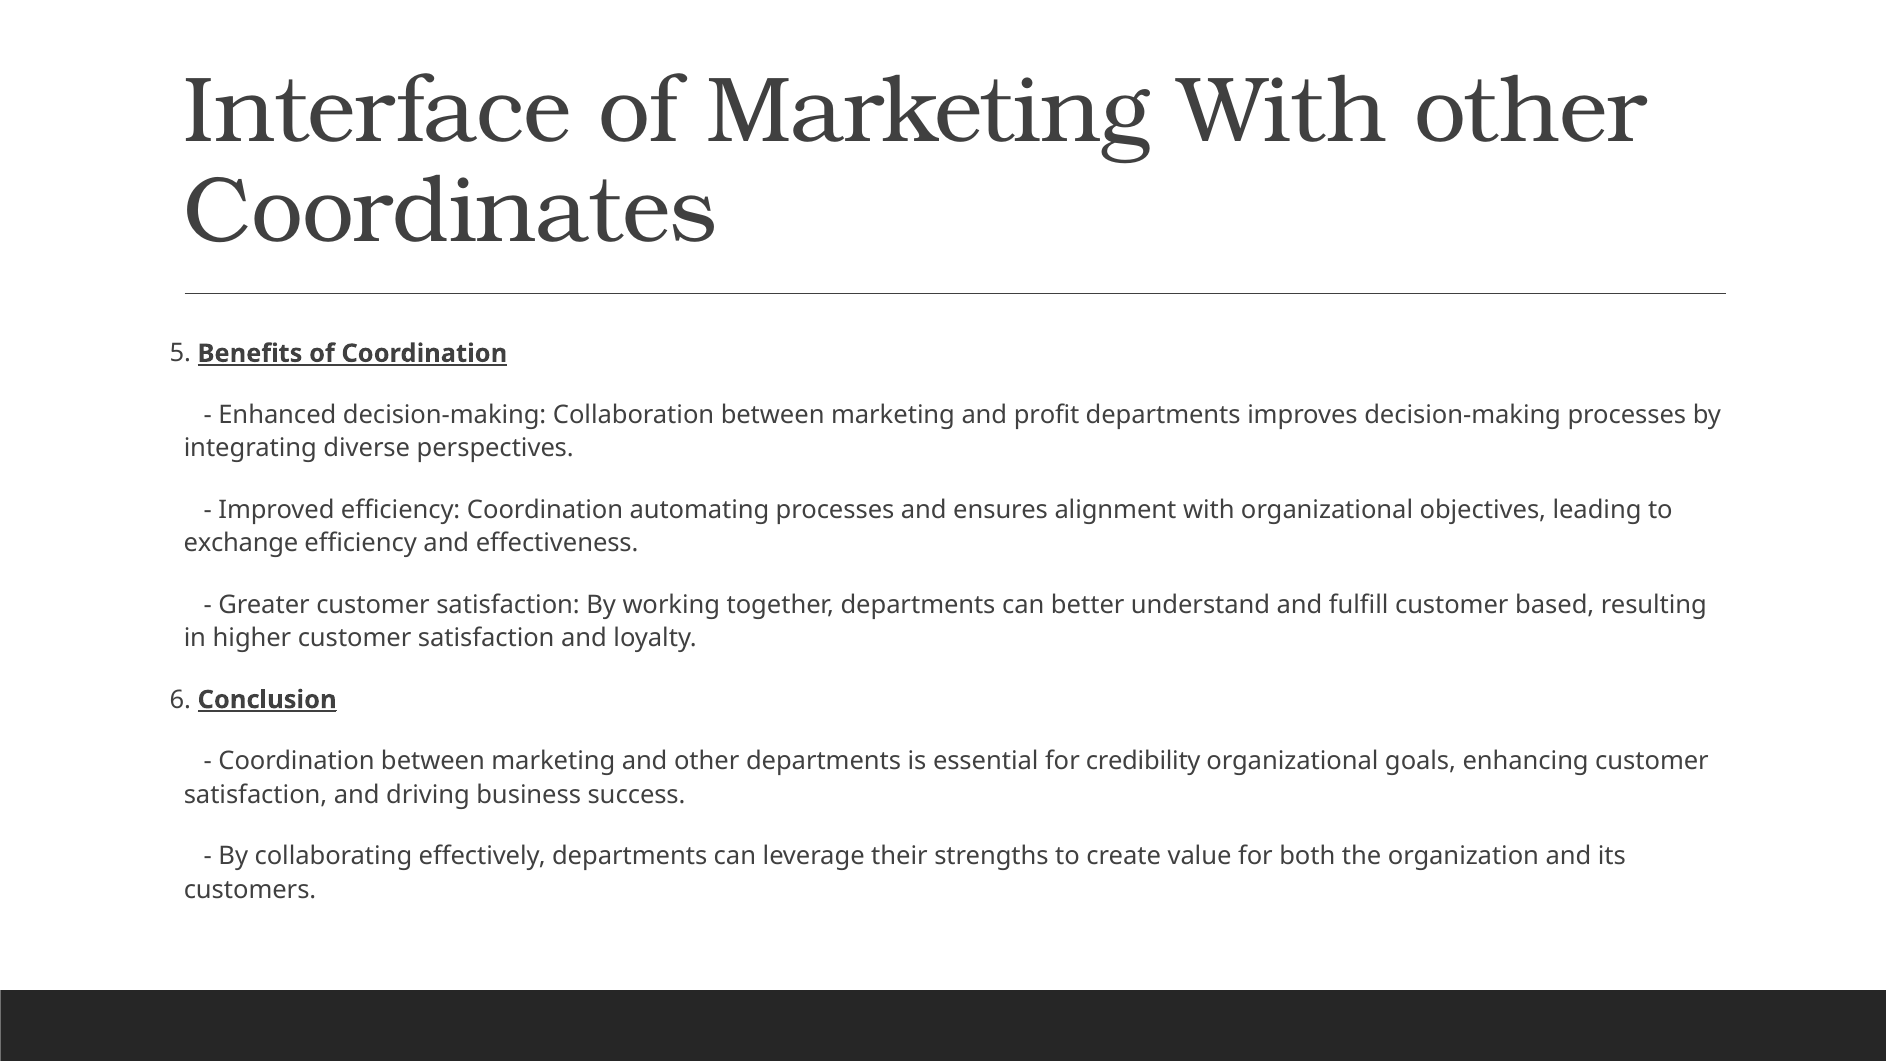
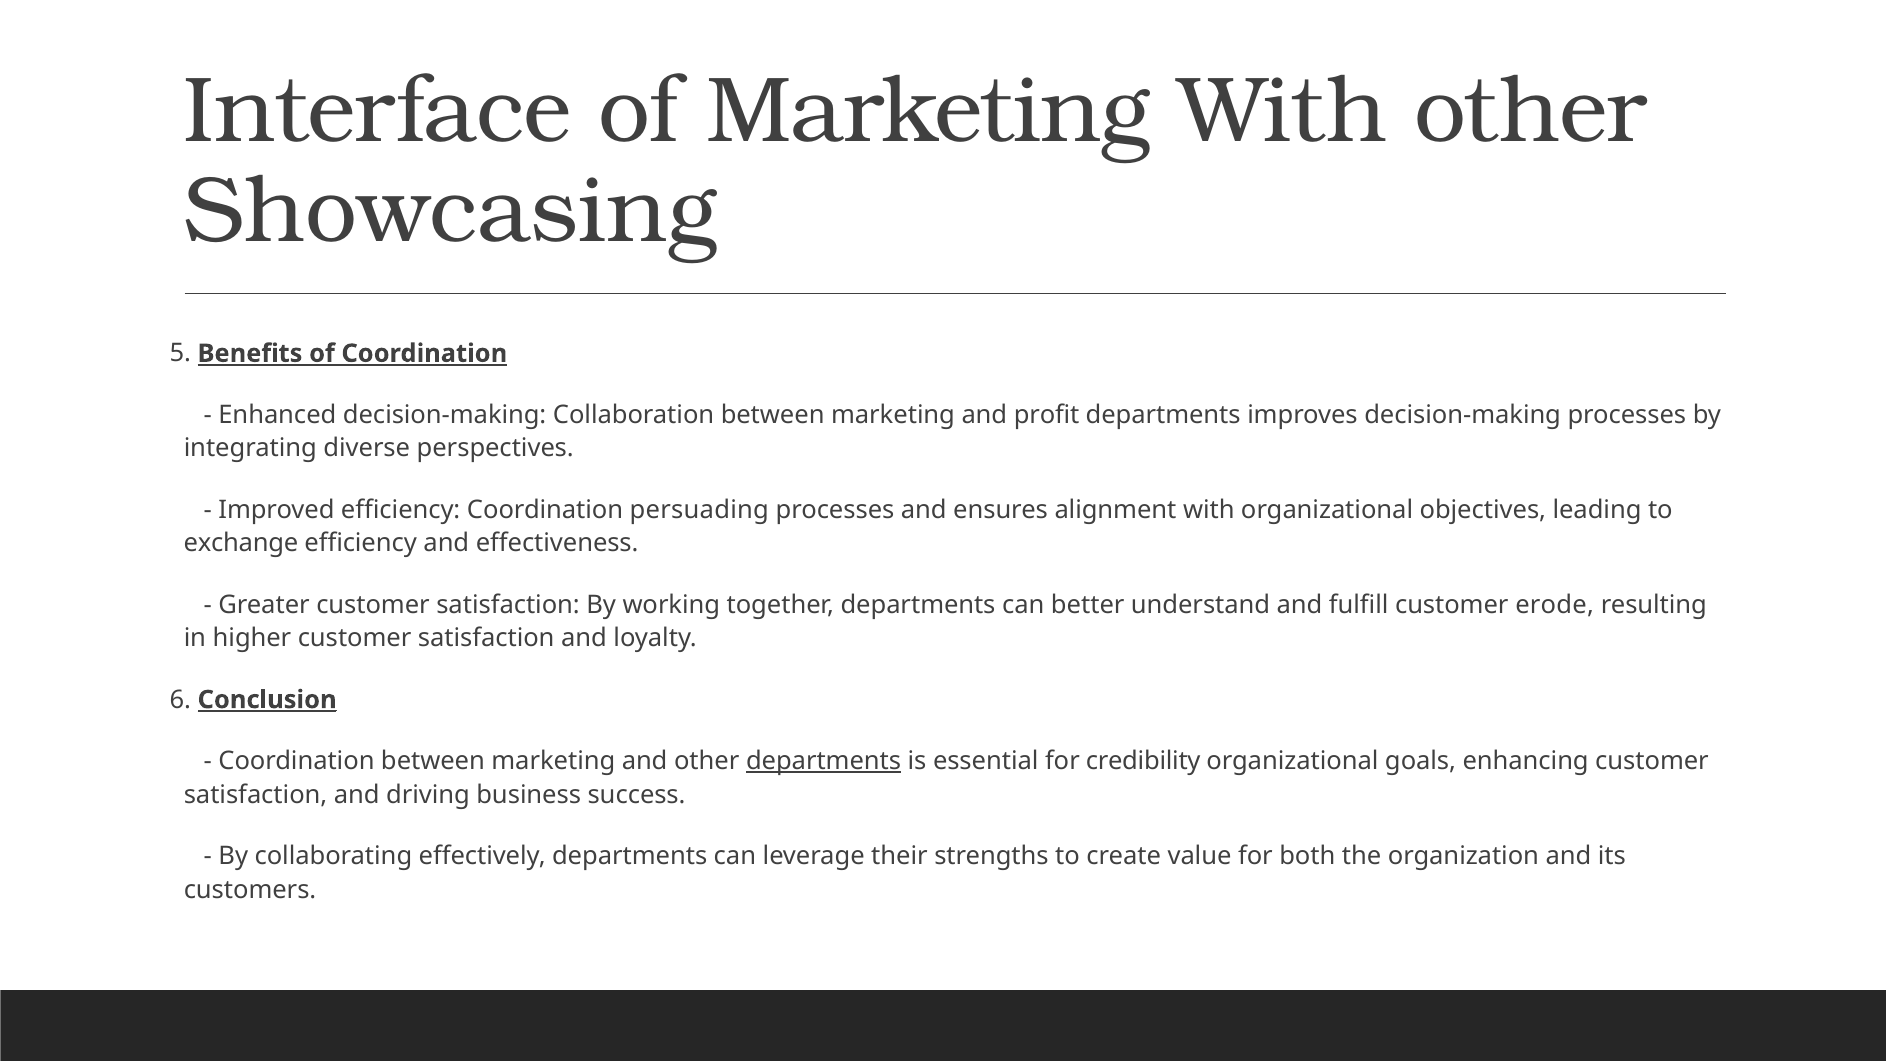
Coordinates: Coordinates -> Showcasing (451, 211)
automating: automating -> persuading (699, 510)
based: based -> erode (1555, 605)
departments underline: none -> present (824, 761)
